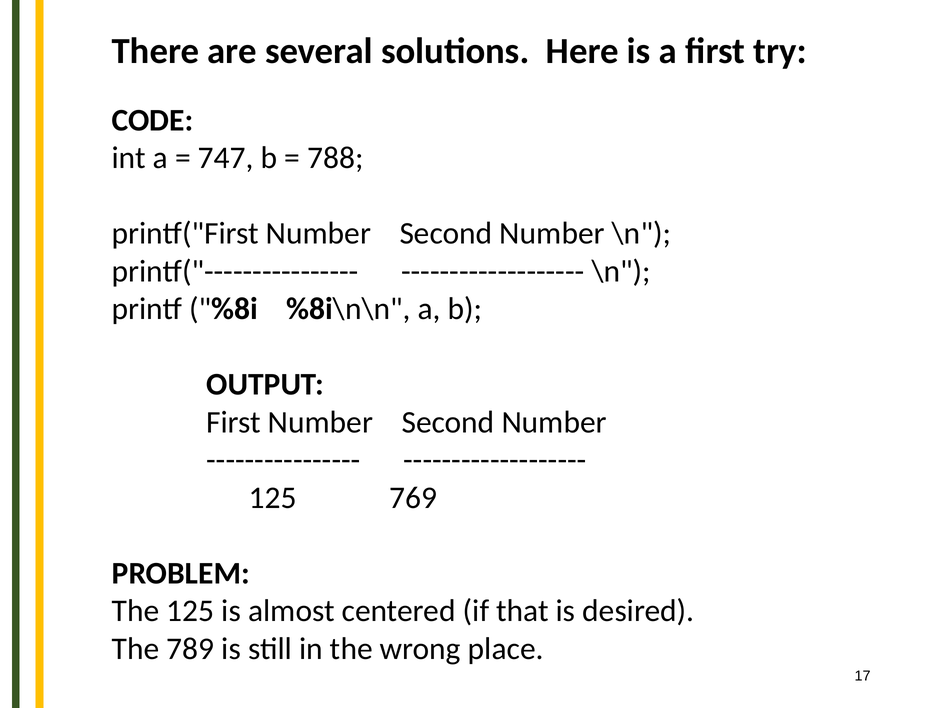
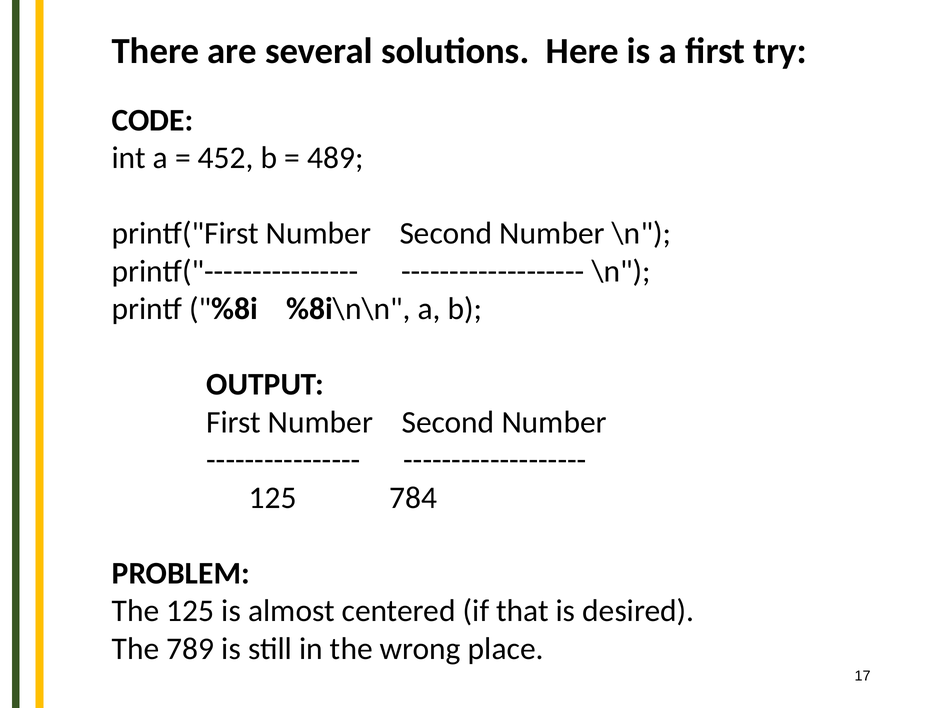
747: 747 -> 452 (226, 158)
788: 788 -> 489 (335, 158)
769: 769 -> 784 (413, 498)
